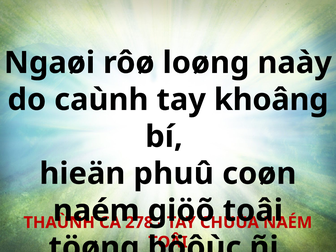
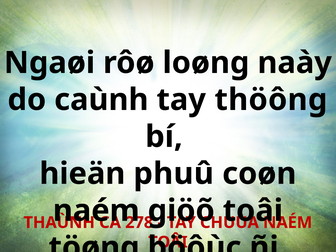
khoâng: khoâng -> thöông (271, 100)
